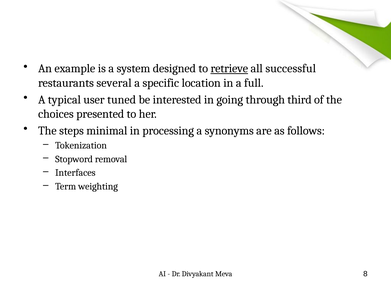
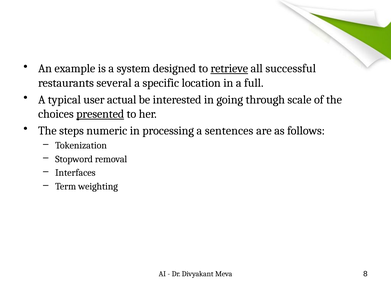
tuned: tuned -> actual (122, 100)
third: third -> scale (299, 100)
presented underline: none -> present (100, 114)
minimal: minimal -> numeric (107, 131)
synonyms: synonyms -> sentences (229, 131)
